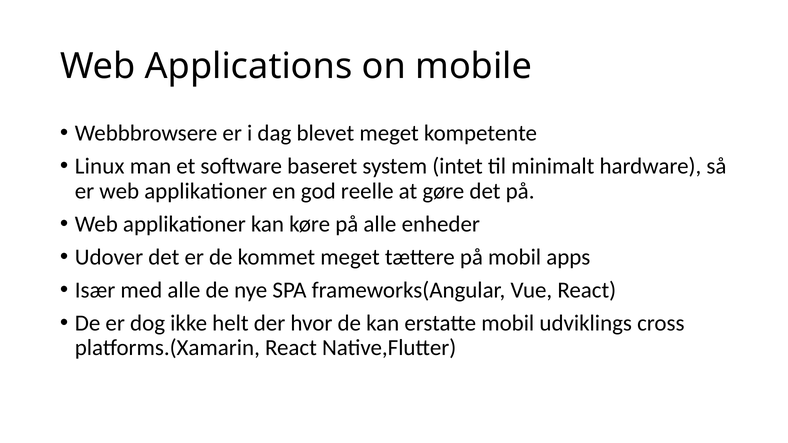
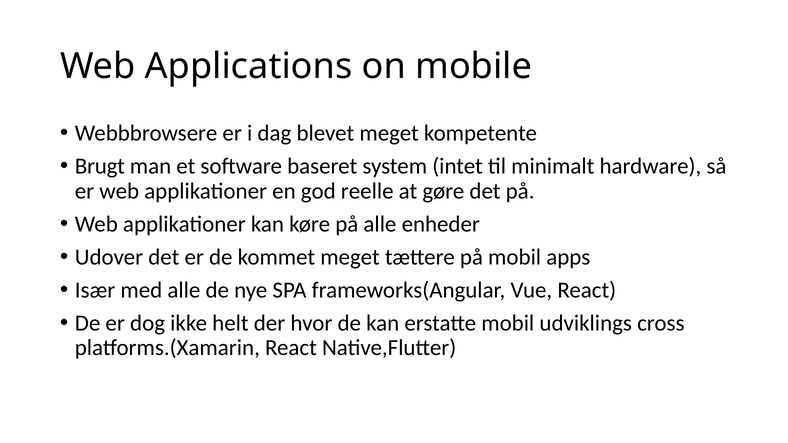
Linux: Linux -> Brugt (100, 166)
